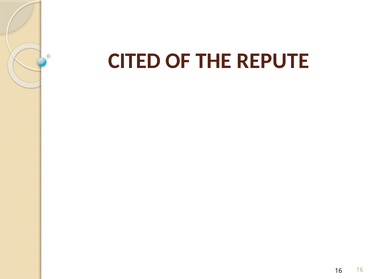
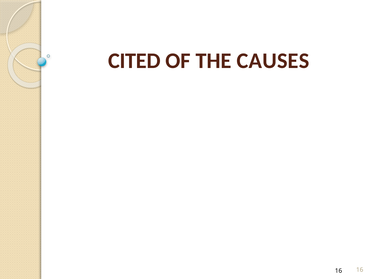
REPUTE: REPUTE -> CAUSES (273, 61)
